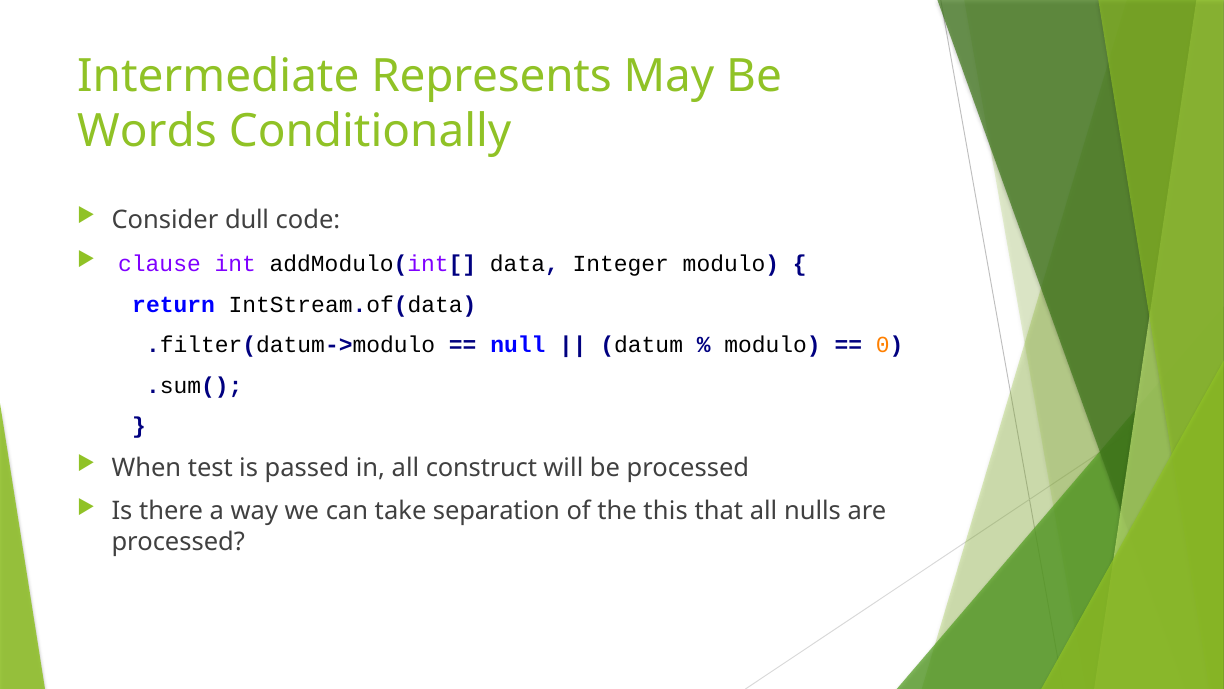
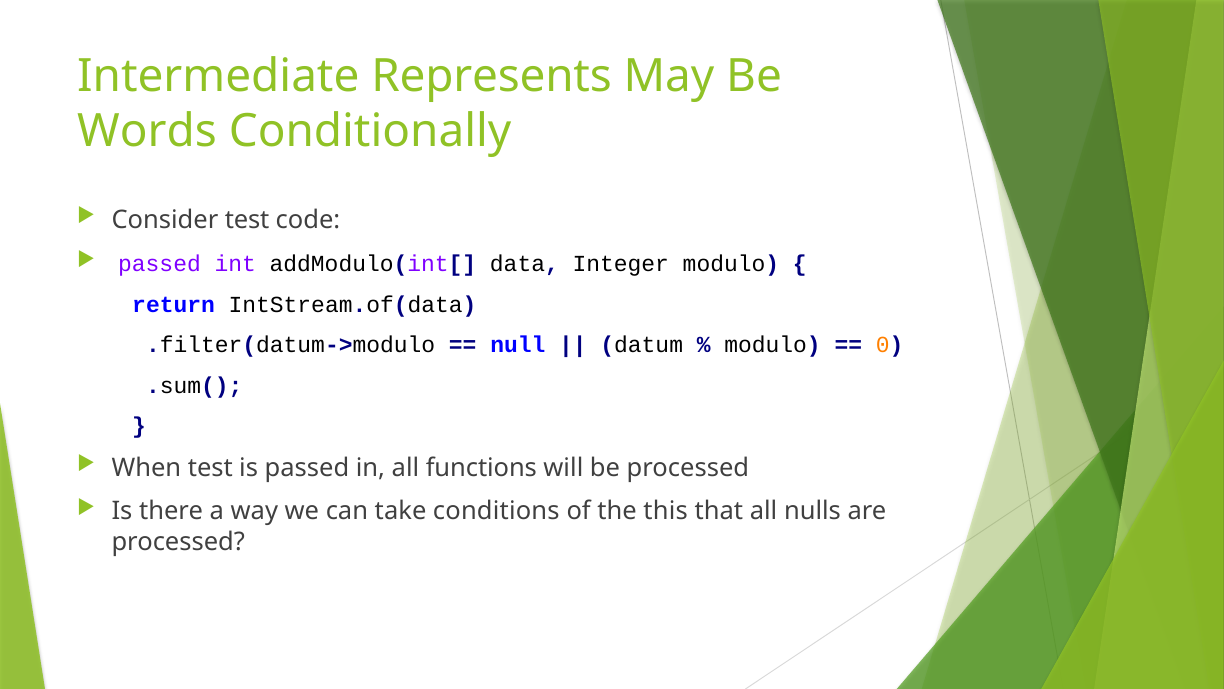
Consider dull: dull -> test (247, 220)
clause: clause -> passed (159, 264)
construct: construct -> functions (481, 468)
separation: separation -> conditions (496, 511)
